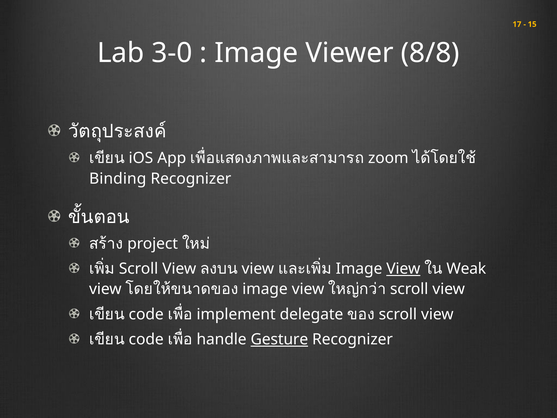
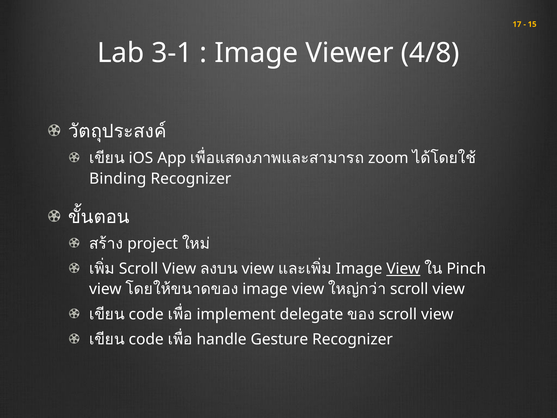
3-0: 3-0 -> 3-1 (172, 53)
8/8: 8/8 -> 4/8 (430, 53)
Weak: Weak -> Pinch (466, 269)
Gesture underline: present -> none (279, 339)
